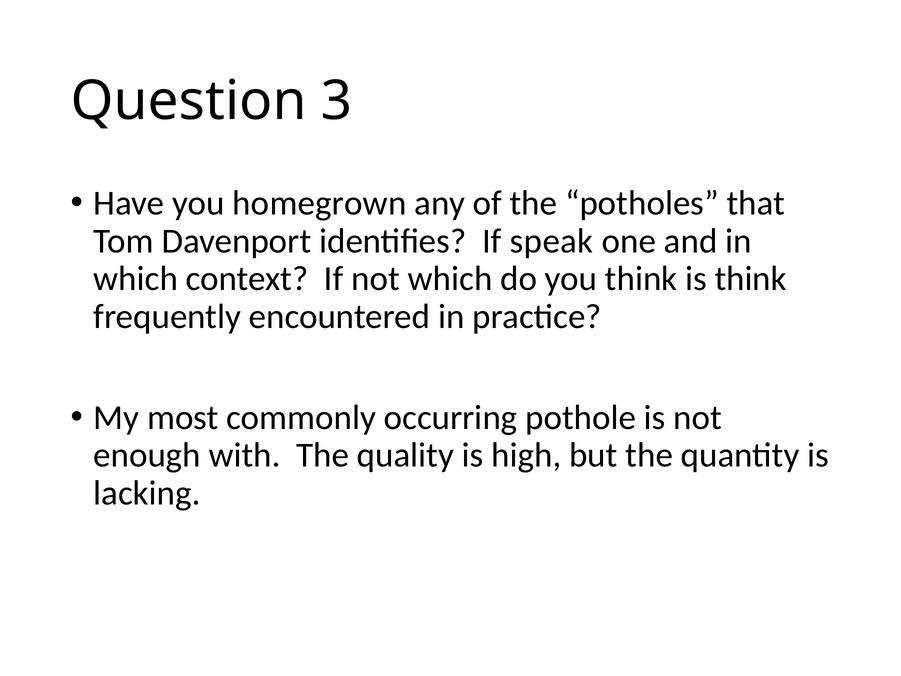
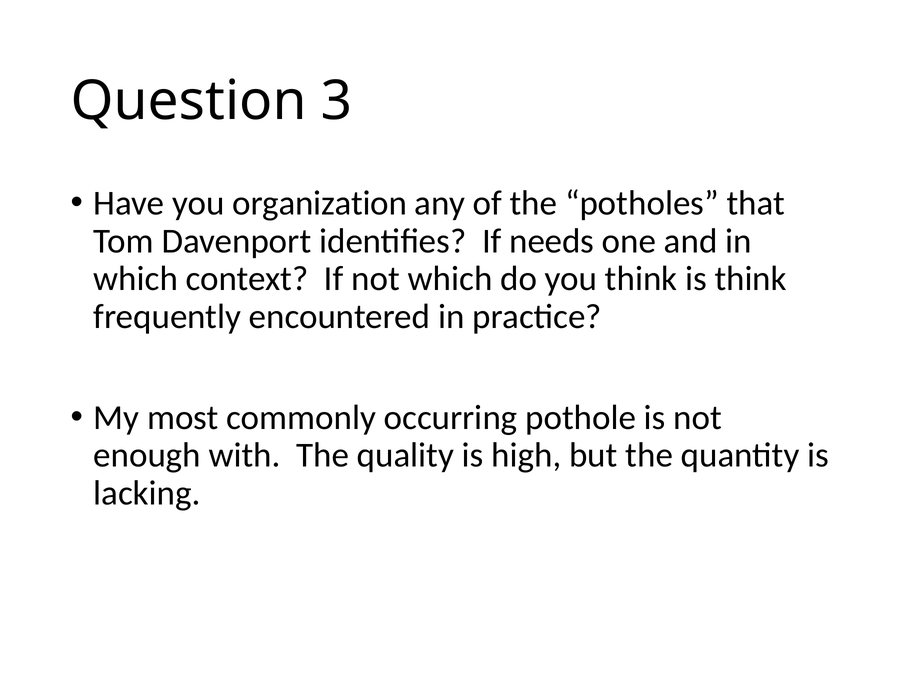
homegrown: homegrown -> organization (320, 203)
speak: speak -> needs (552, 241)
